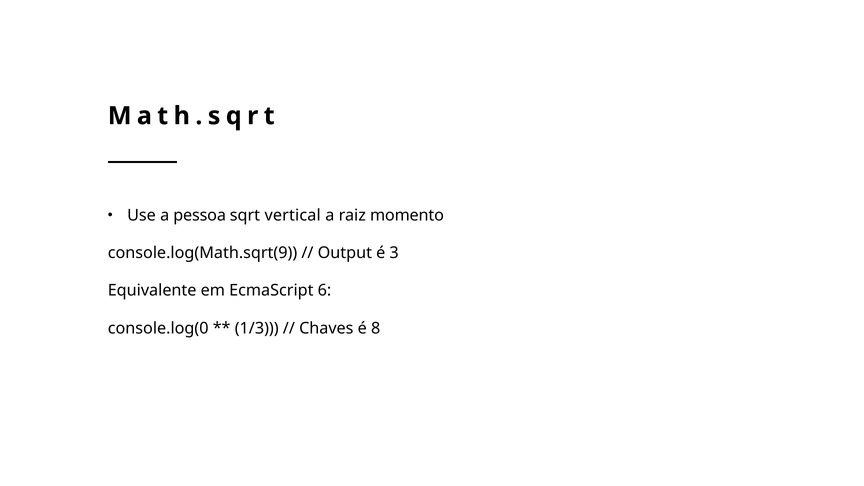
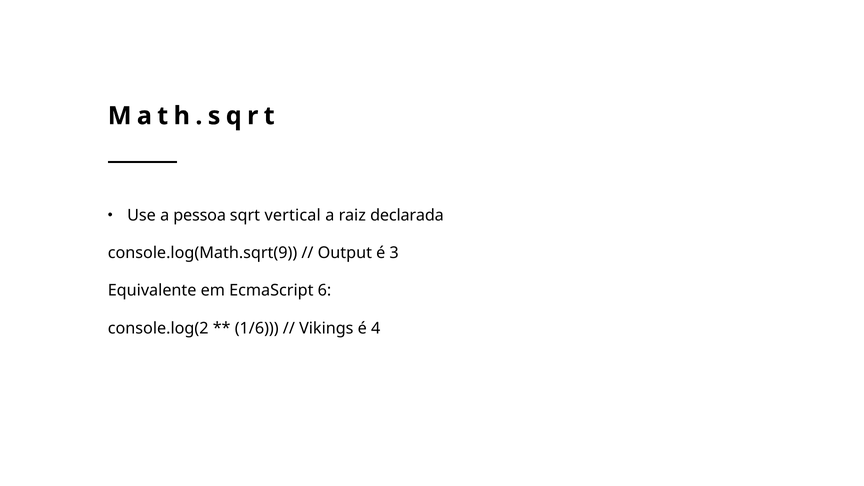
momento: momento -> declarada (407, 215)
console.log(0: console.log(0 -> console.log(2 (158, 328)
1/3: 1/3 -> 1/6 (257, 328)
Chaves: Chaves -> Vikings (326, 328)
8: 8 -> 4 (376, 328)
